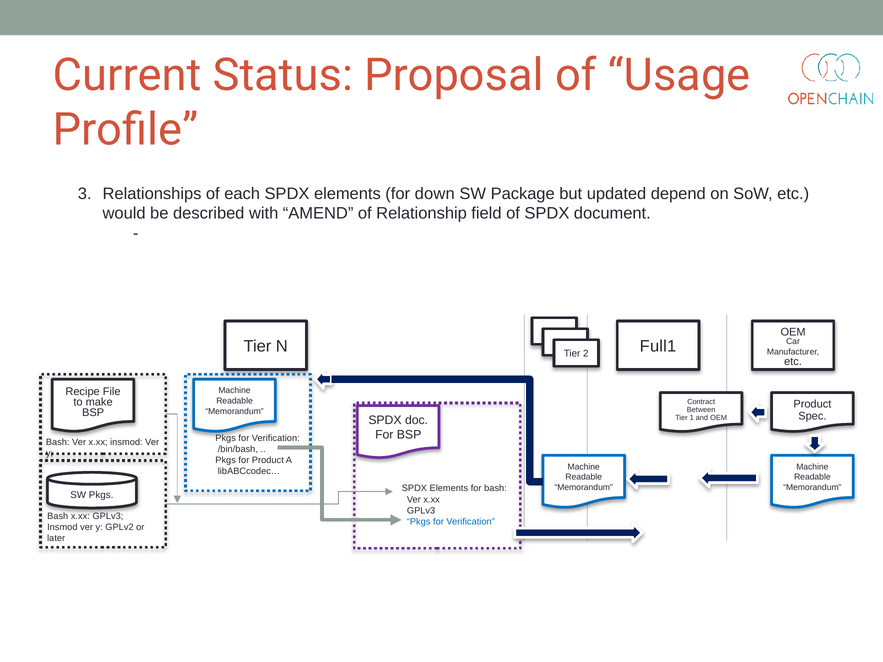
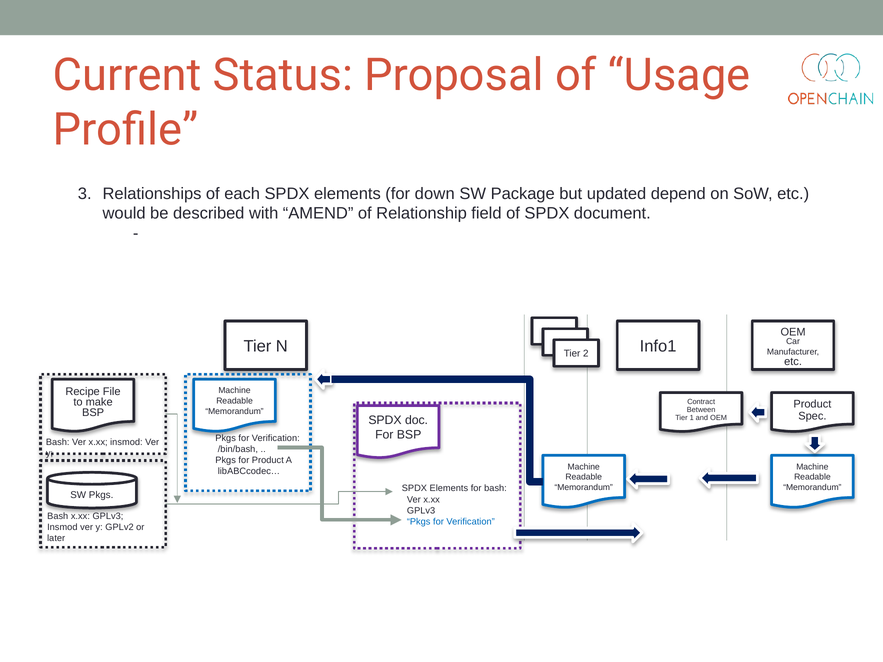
Full1: Full1 -> Info1 (658, 346)
